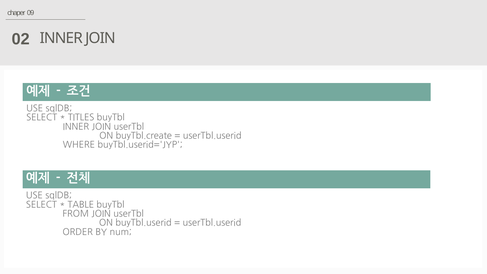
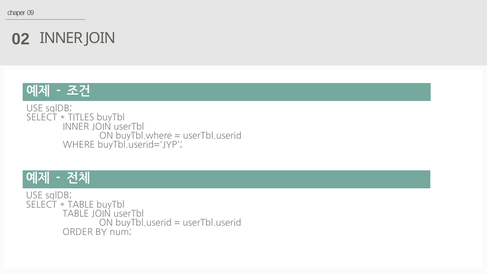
buyTbl.create: buyTbl.create -> buyTbl.where (144, 136)
FROM: FROM -> TABLE (76, 214)
